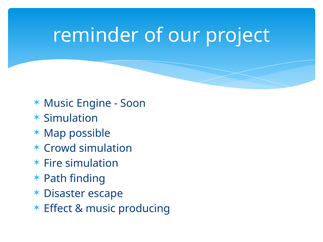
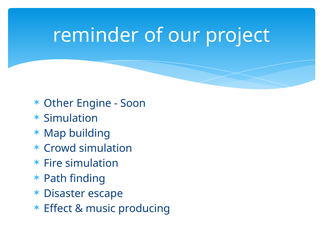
Music: Music -> Other (59, 103)
possible: possible -> building (90, 133)
